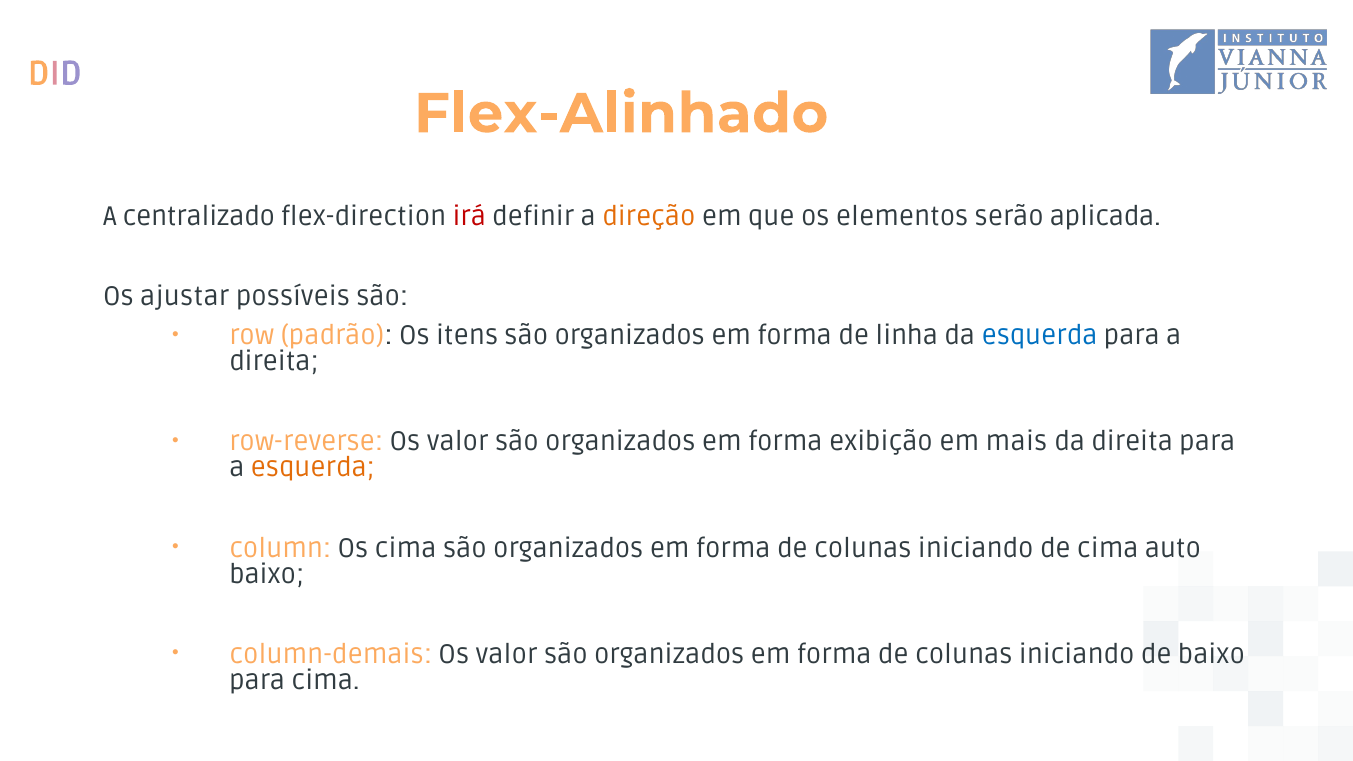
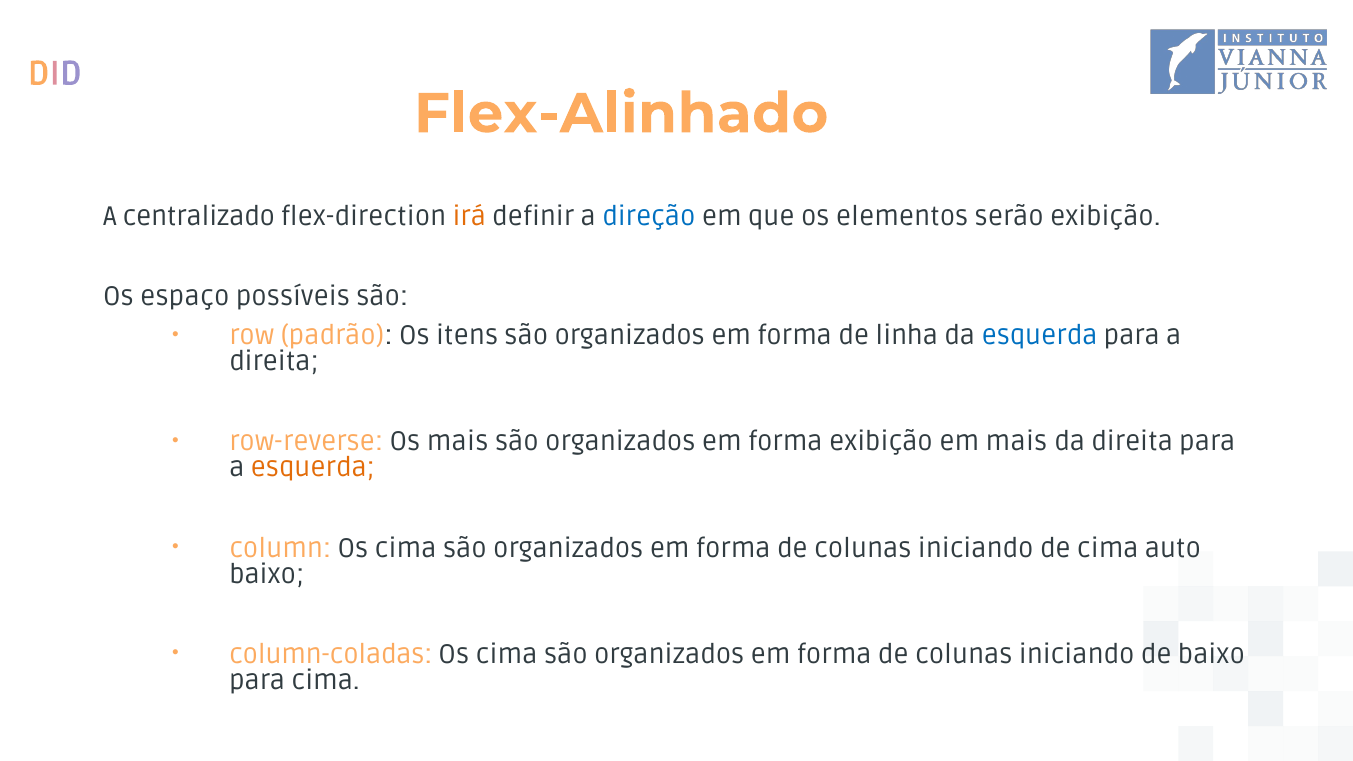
irá colour: red -> orange (469, 217)
direção colour: orange -> blue (649, 217)
serão aplicada: aplicada -> exibição (1105, 217)
ajustar: ajustar -> espaço (185, 297)
row-reverse Os valor: valor -> mais (458, 442)
column-demais: column-demais -> column-coladas (331, 655)
valor: valor -> cima (507, 655)
